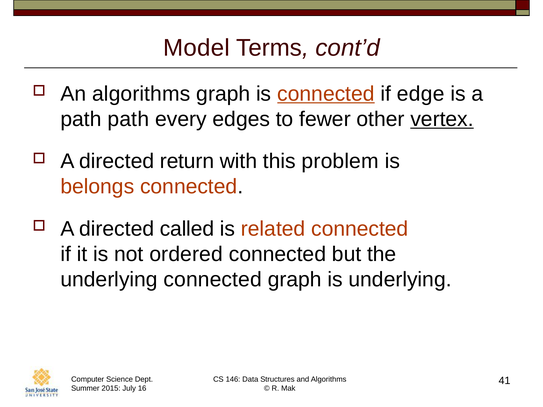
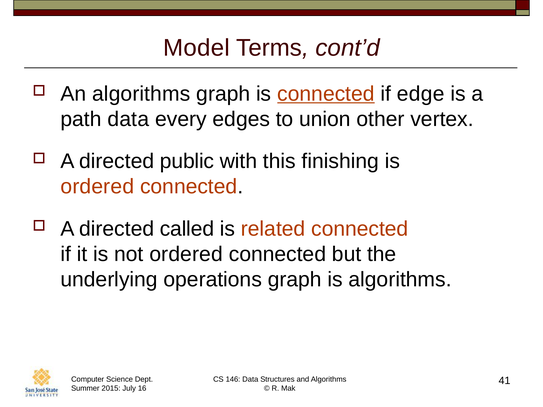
path path: path -> data (128, 119)
fewer: fewer -> union (325, 119)
vertex underline: present -> none (442, 119)
return: return -> public (187, 161)
problem: problem -> finishing (340, 161)
belongs: belongs -> ordered (97, 187)
underlying connected: connected -> operations (213, 280)
is underlying: underlying -> algorithms (400, 280)
